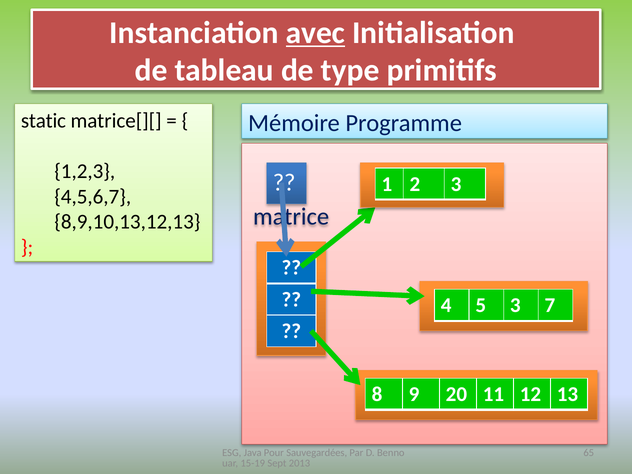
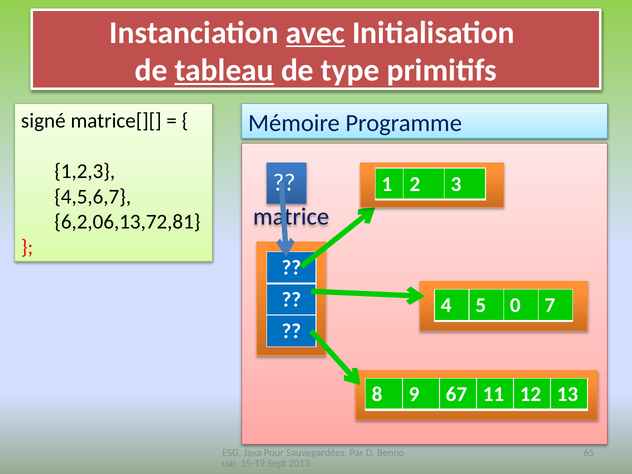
tableau underline: none -> present (224, 71)
static: static -> signé (43, 121)
8,9,10,13,12,13: 8,9,10,13,12,13 -> 6,2,06,13,72,81 (127, 222)
5 3: 3 -> 0 (515, 306)
20: 20 -> 67 (456, 394)
